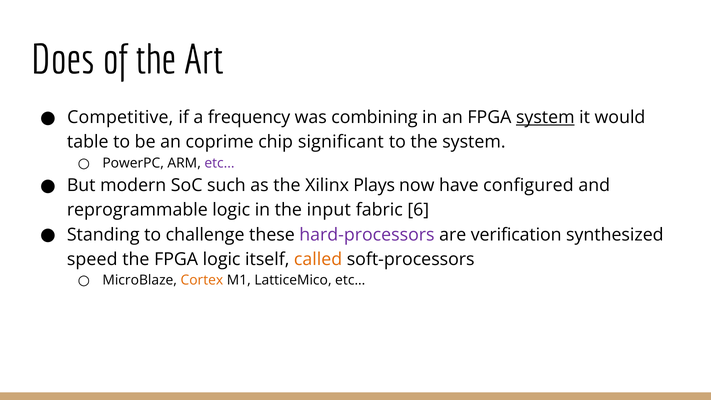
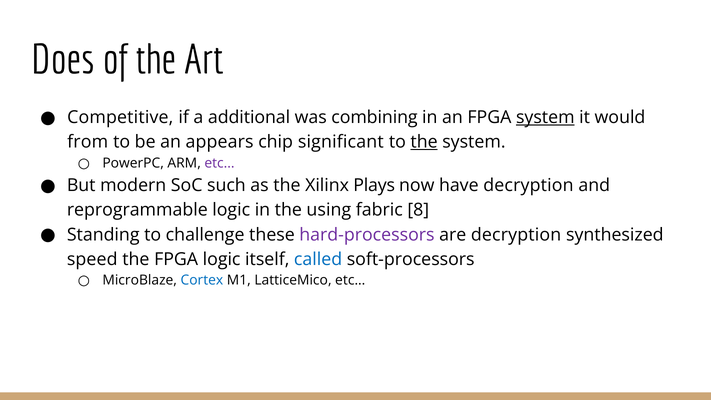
frequency: frequency -> additional (249, 117)
table: table -> from (88, 142)
coprime: coprime -> appears (220, 142)
the underline: none -> present (424, 142)
have configured: configured -> decryption (528, 186)
input: input -> using (329, 210)
6: 6 -> 8 (418, 210)
are verification: verification -> decryption (516, 235)
called colour: orange -> blue (318, 259)
Cortex colour: orange -> blue (202, 280)
